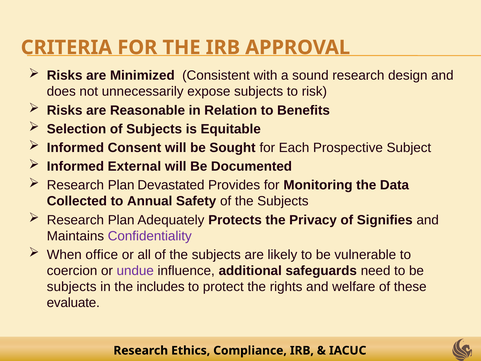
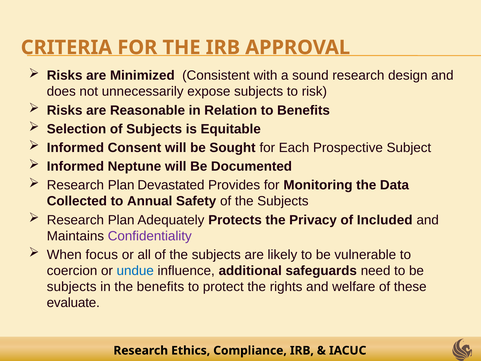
External: External -> Neptune (134, 166)
Signifies: Signifies -> Included (385, 220)
office: office -> focus (102, 255)
undue colour: purple -> blue (135, 271)
the includes: includes -> benefits (160, 287)
